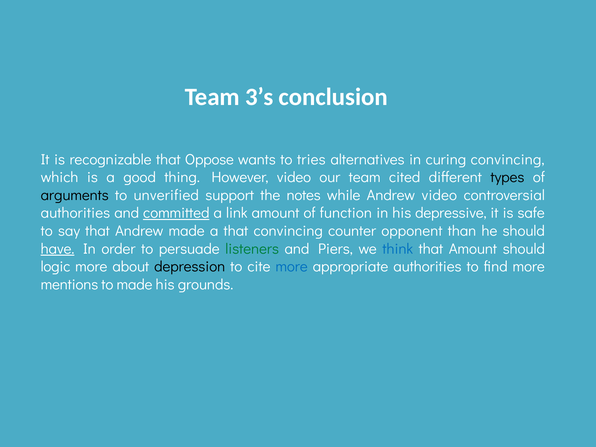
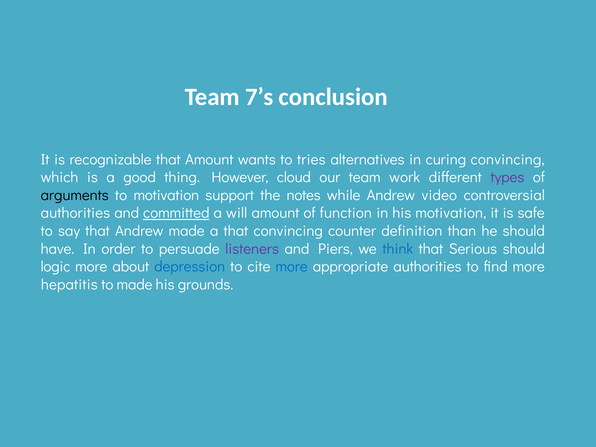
3’s: 3’s -> 7’s (259, 97)
that Oppose: Oppose -> Amount (209, 159)
However video: video -> cloud (294, 177)
cited: cited -> work (405, 177)
types colour: black -> purple (507, 177)
to unverified: unverified -> motivation (166, 195)
link: link -> will (237, 213)
his depressive: depressive -> motivation (451, 213)
opponent: opponent -> definition (412, 231)
have underline: present -> none (58, 249)
listeners colour: green -> purple (252, 249)
that Amount: Amount -> Serious (473, 249)
depression colour: black -> blue (190, 267)
mentions: mentions -> hepatitis (69, 285)
